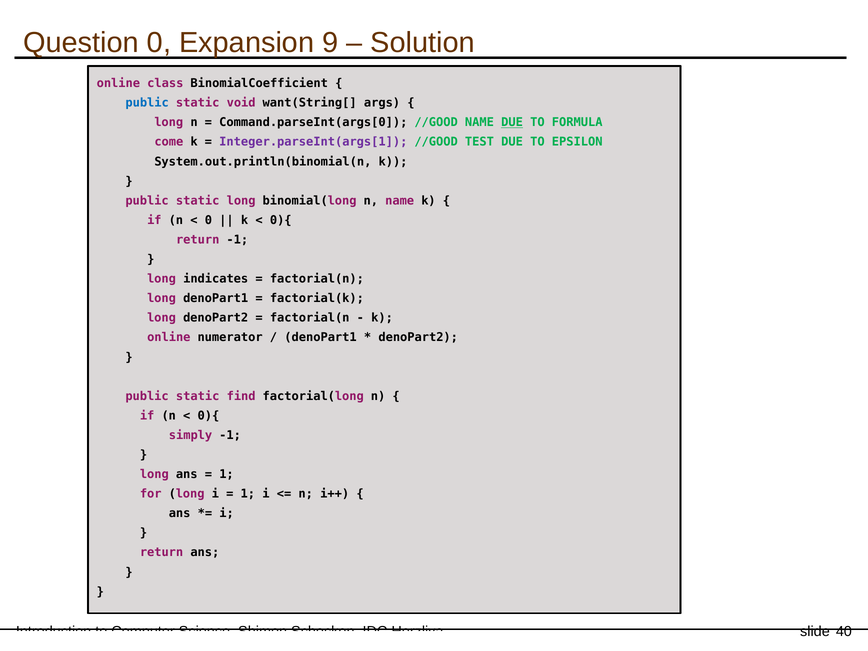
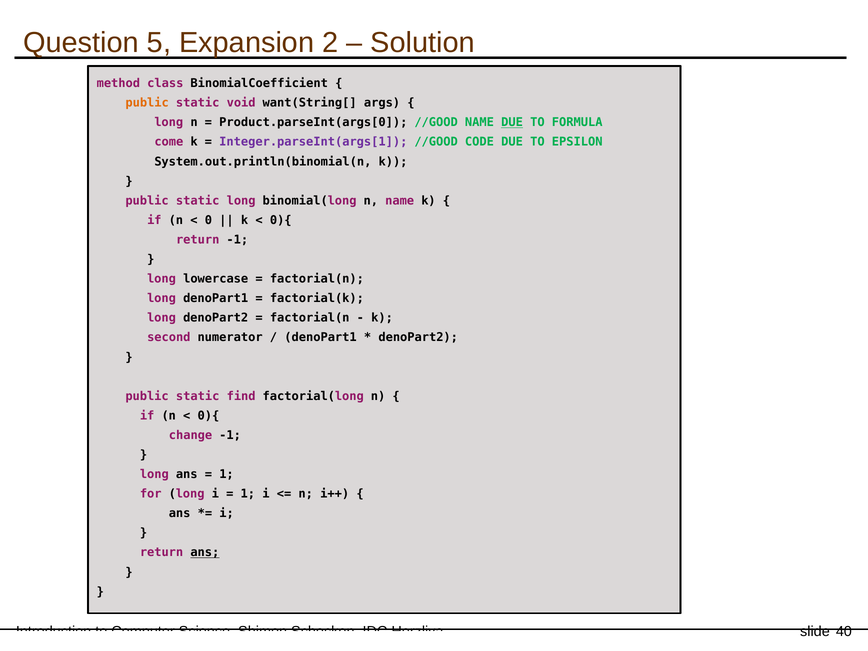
Question 0: 0 -> 5 (159, 43)
9: 9 -> 2 (330, 43)
online: online -> method (118, 83)
public colour: blue -> orange (147, 103)
Command.parseInt(args[0: Command.parseInt(args[0 -> Product.parseInt(args[0 (313, 122)
TEST: TEST -> CODE (479, 142)
indicates: indicates -> lowercase (216, 279)
online: online -> second (169, 337)
simply: simply -> change (191, 435)
ans underline: none -> present (205, 552)
